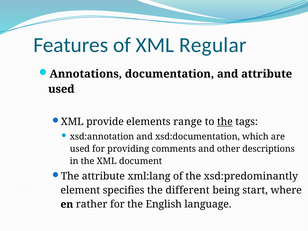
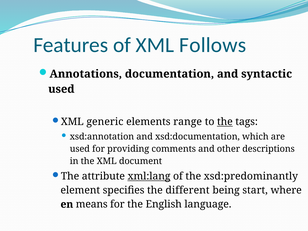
Regular: Regular -> Follows (213, 45)
and attribute: attribute -> syntactic (267, 74)
provide: provide -> generic (105, 122)
xml:lang underline: none -> present (149, 176)
rather: rather -> means (92, 204)
